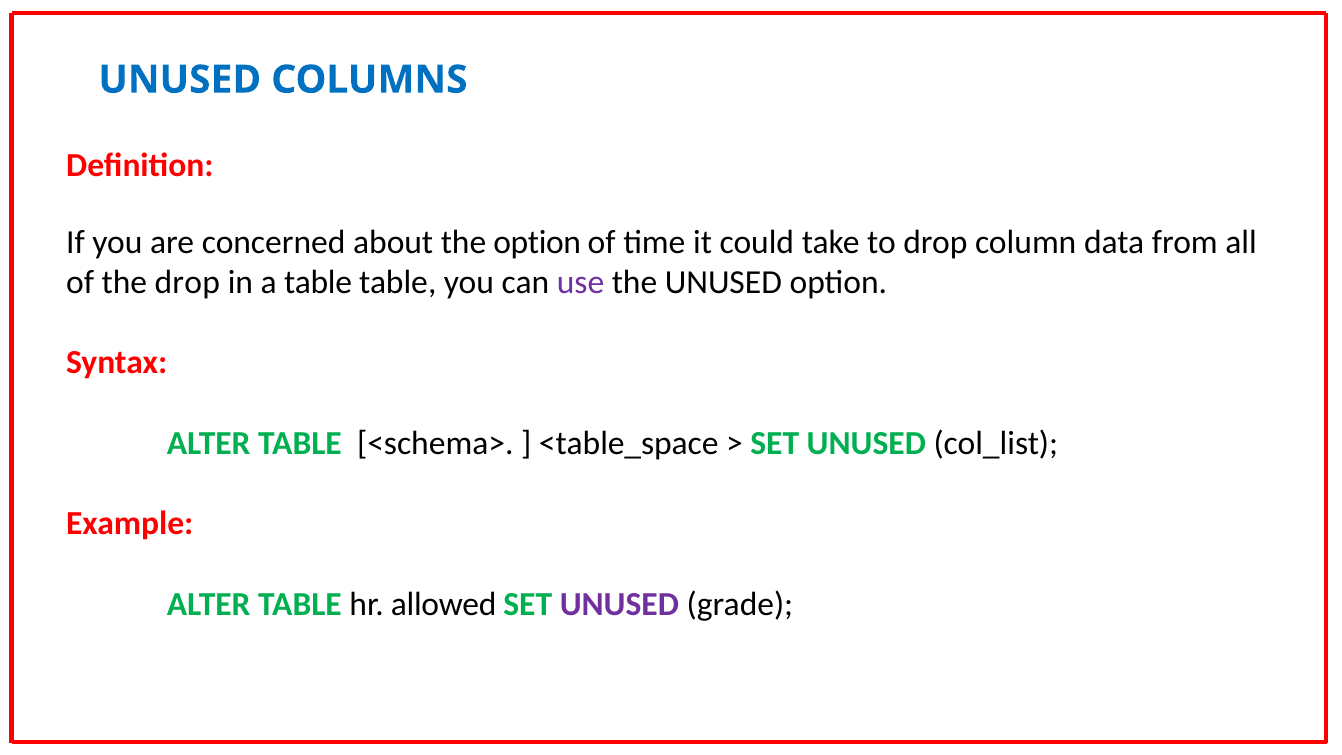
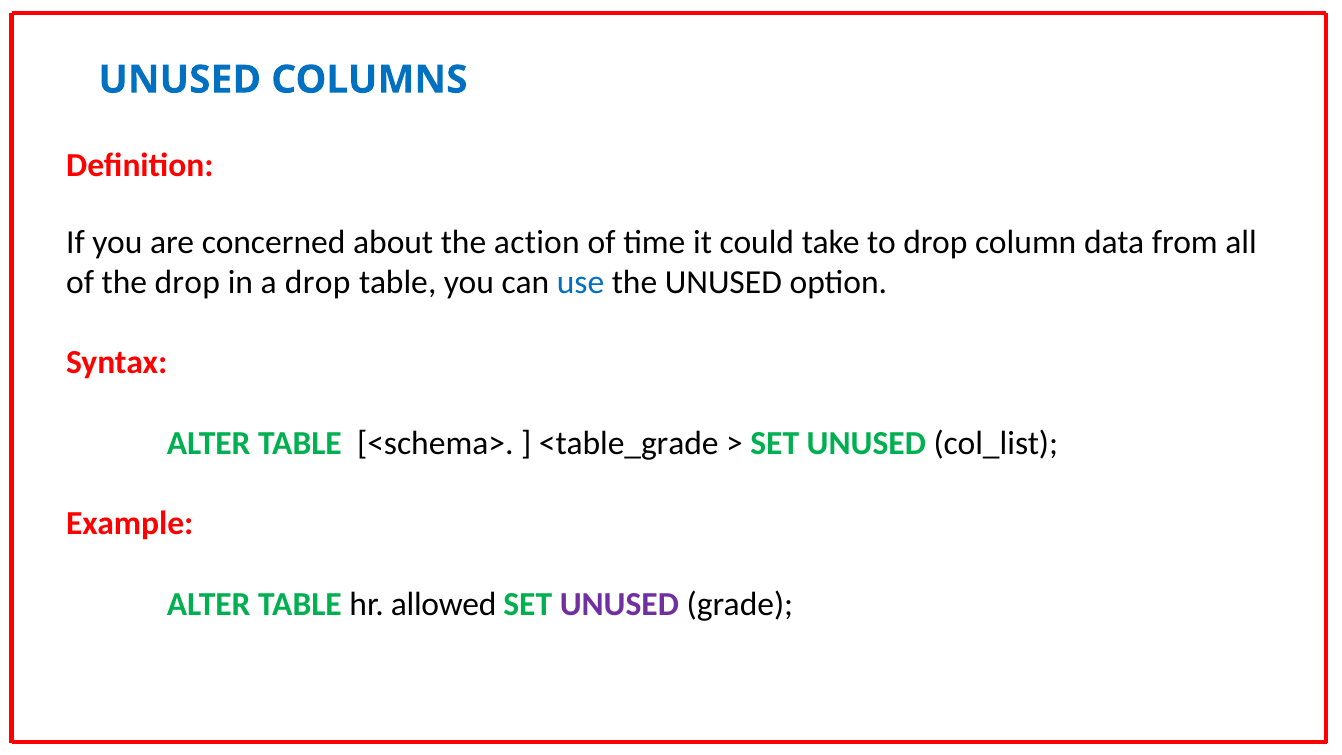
the option: option -> action (537, 242)
a table: table -> drop (318, 282)
use colour: purple -> blue (581, 282)
<table_space: <table_space -> <table_grade (629, 443)
